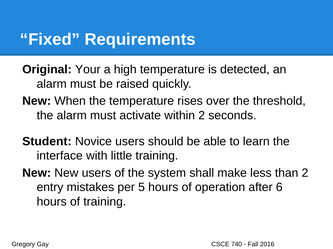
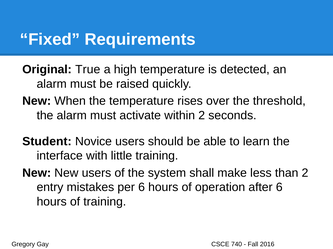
Your: Your -> True (88, 70)
per 5: 5 -> 6 (142, 188)
